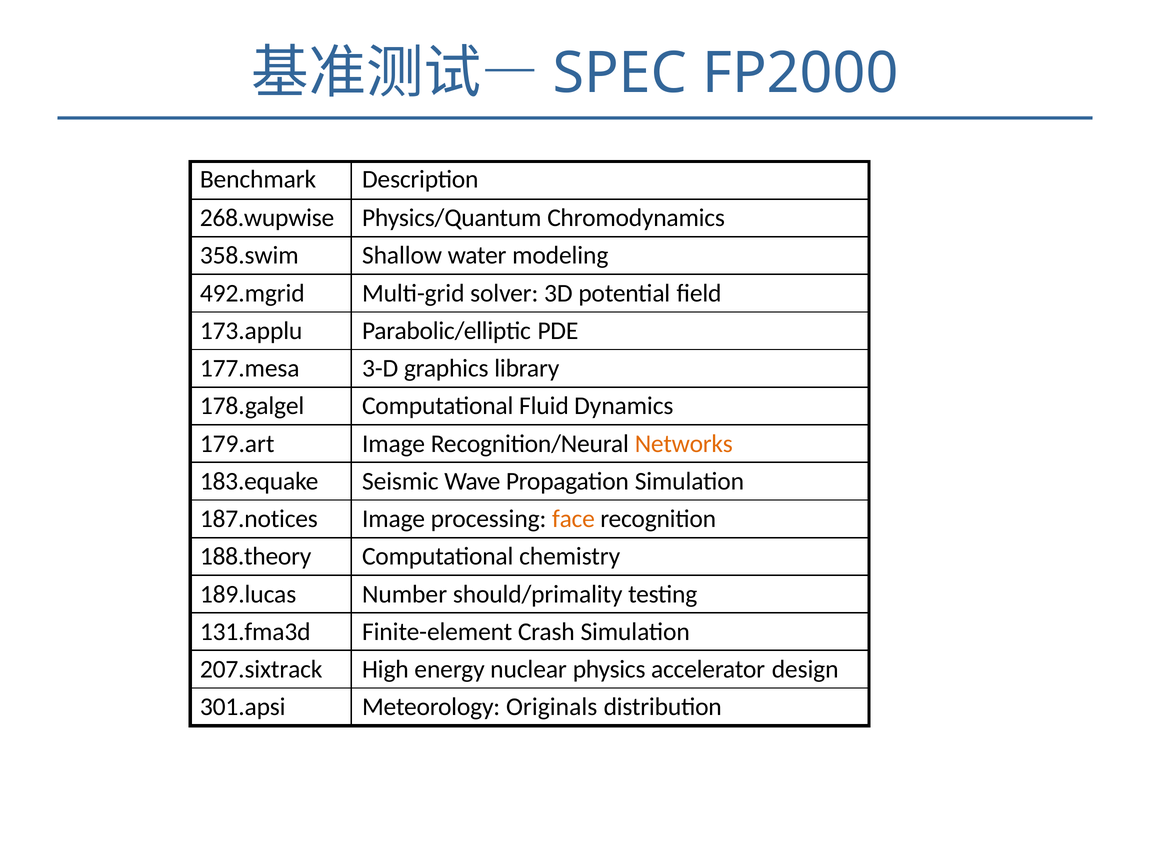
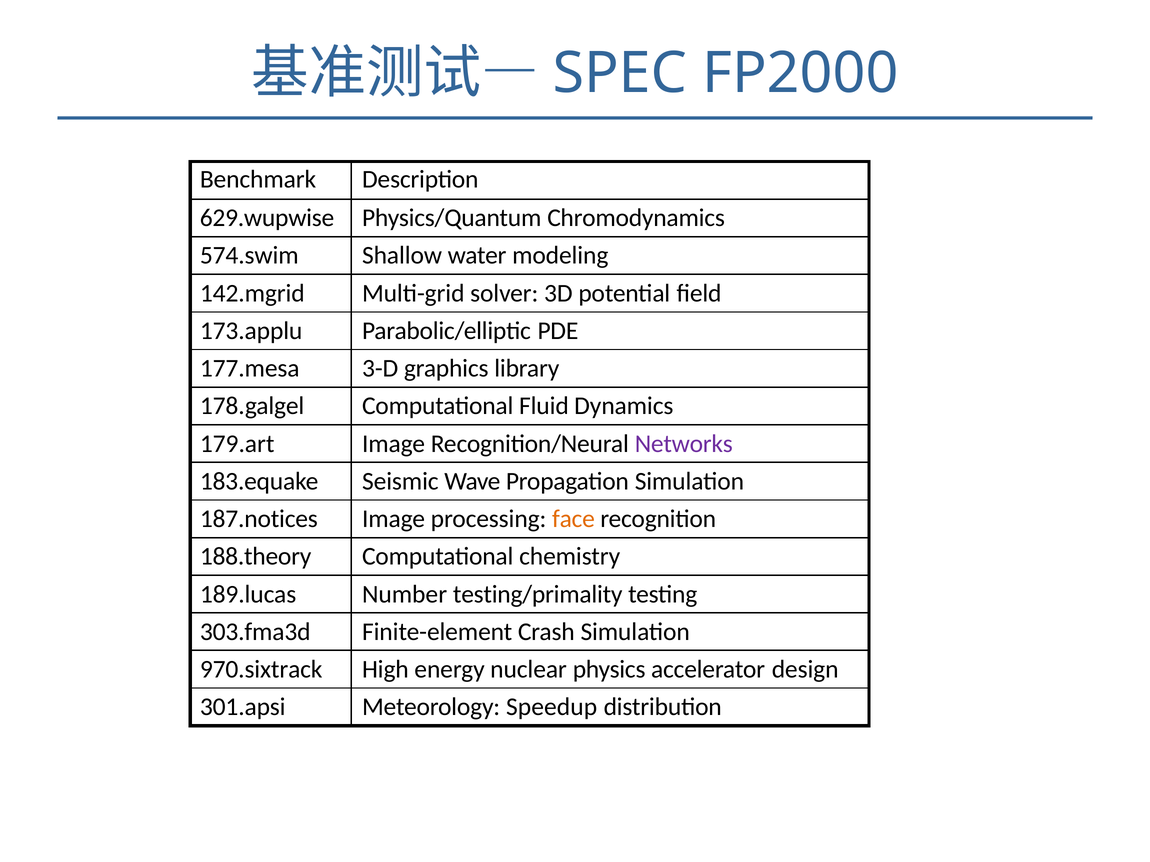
268.wupwise: 268.wupwise -> 629.wupwise (267, 218)
358.swim: 358.swim -> 574.swim (249, 256)
492.mgrid: 492.mgrid -> 142.mgrid (252, 293)
Networks colour: orange -> purple (684, 444)
should/primality: should/primality -> testing/primality (538, 595)
131.fma3d: 131.fma3d -> 303.fma3d (255, 632)
207.sixtrack: 207.sixtrack -> 970.sixtrack (261, 670)
Originals: Originals -> Speedup (552, 707)
